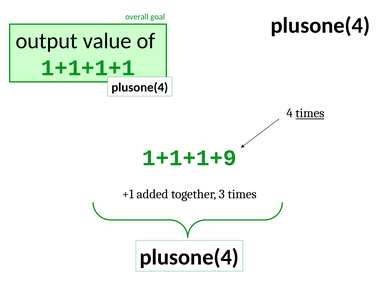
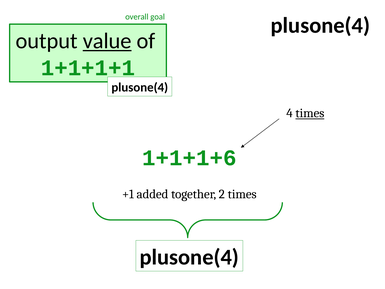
value underline: none -> present (107, 41)
1+1+1+9: 1+1+1+9 -> 1+1+1+6 (189, 158)
3: 3 -> 2 (222, 194)
